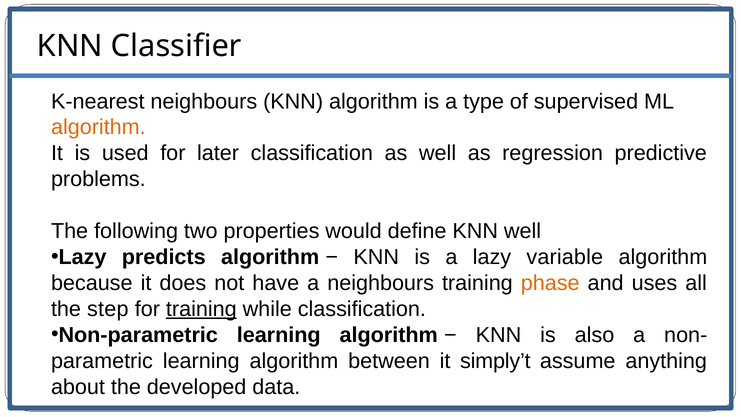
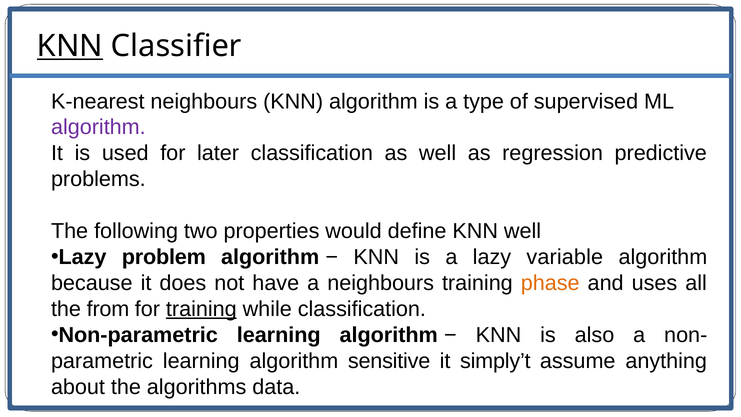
KNN underline: none -> present (70, 46)
algorithm colour: orange -> purple (98, 127)
predicts: predicts -> problem (164, 257)
step: step -> from (108, 309)
between: between -> sensitive (389, 361)
developed: developed -> algorithms (197, 387)
